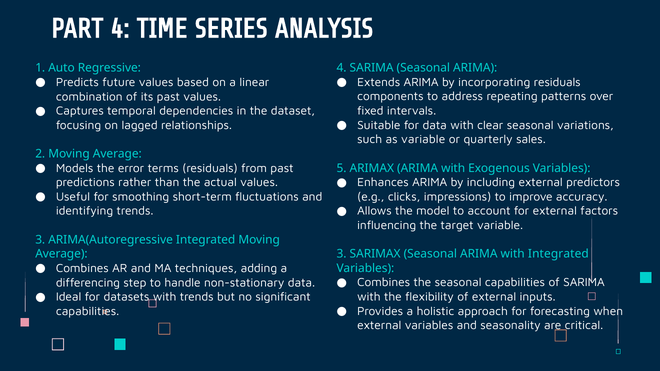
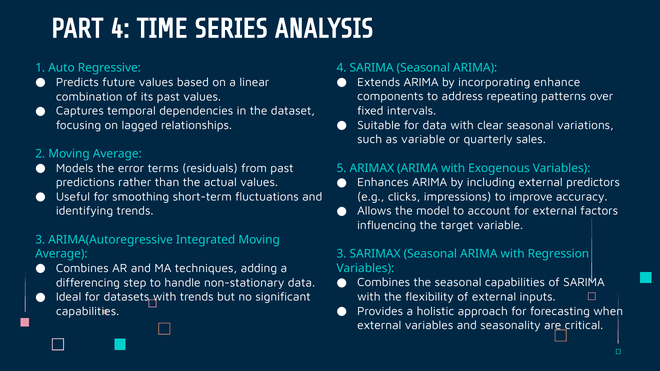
incorporating residuals: residuals -> enhance (557, 82)
with Integrated: Integrated -> Regression (558, 254)
